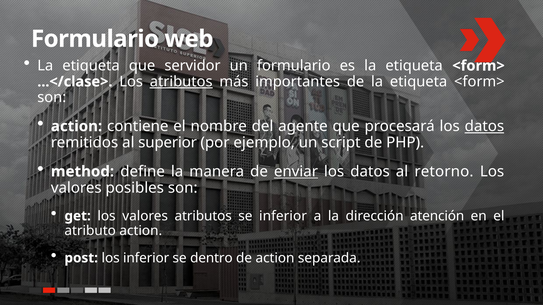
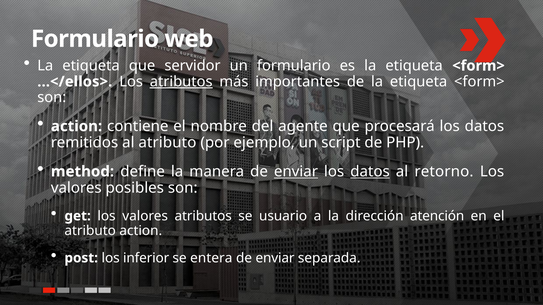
...</clase>: ...</clase> -> ...</ellos> (75, 82)
datos underline: present -> none (484, 126)
al superior: superior -> atributo (167, 143)
datos underline: none -> present (370, 172)
se inferior: inferior -> usuario (283, 216)
dentro: dentro -> entera (211, 258)
action: action -> enviar (275, 258)
